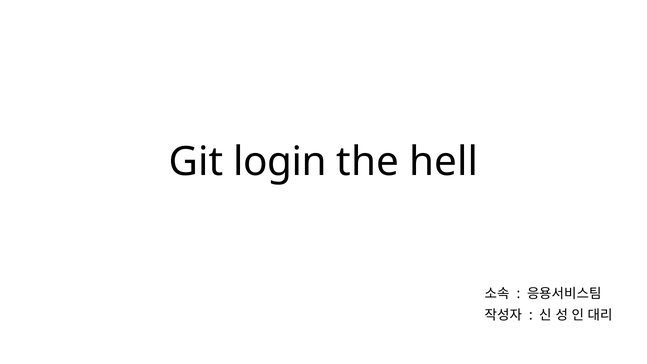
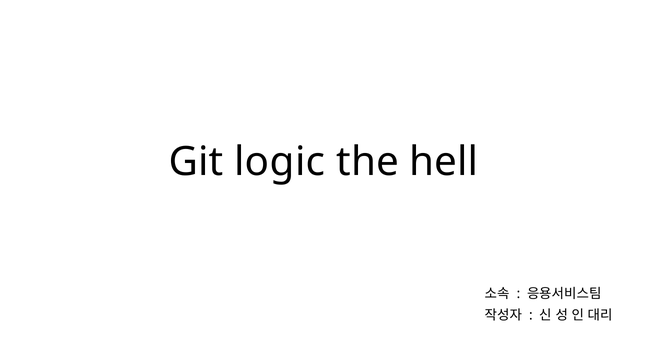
login: login -> logic (280, 162)
